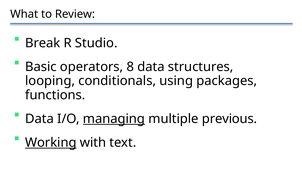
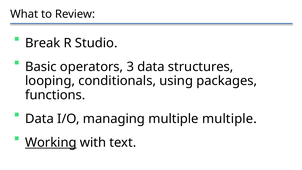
8: 8 -> 3 (130, 67)
managing underline: present -> none (114, 119)
multiple previous: previous -> multiple (229, 119)
